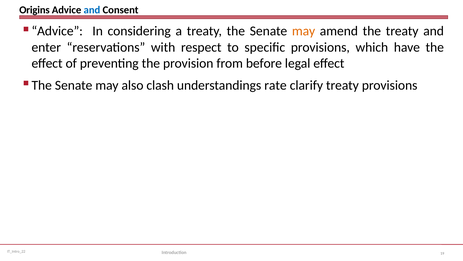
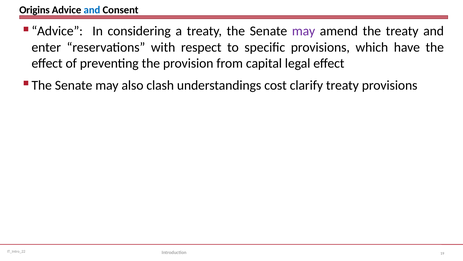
may colour: orange -> purple (304, 31)
before: before -> capital (264, 63)
rate: rate -> cost (276, 85)
